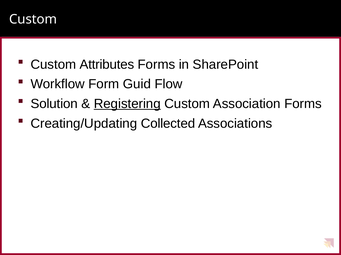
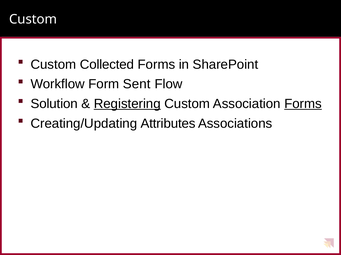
Attributes: Attributes -> Collected (107, 65)
Guid: Guid -> Sent (137, 84)
Forms underline: none -> present (303, 104)
Collected: Collected -> Attributes (168, 124)
